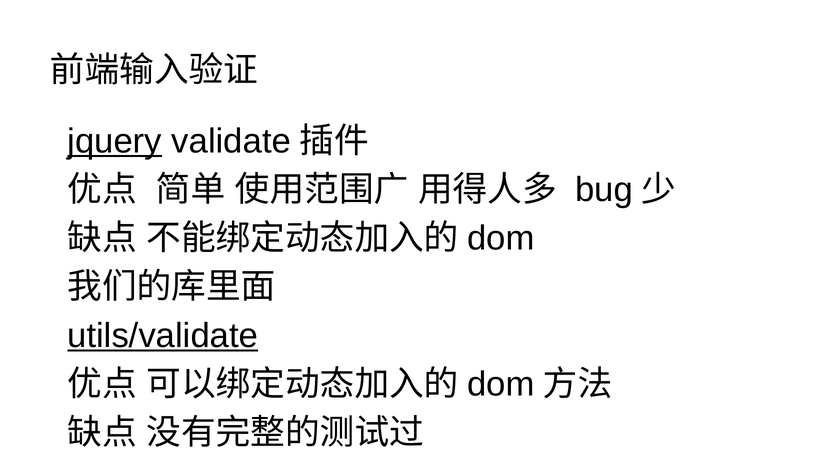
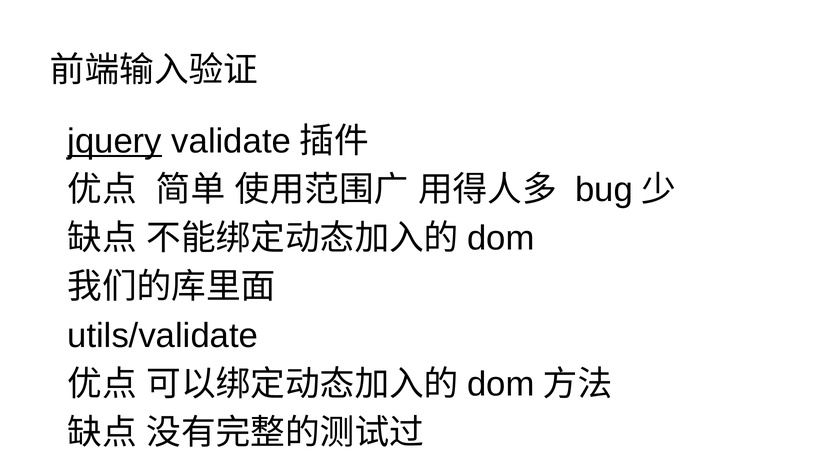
utils/validate underline: present -> none (163, 335)
